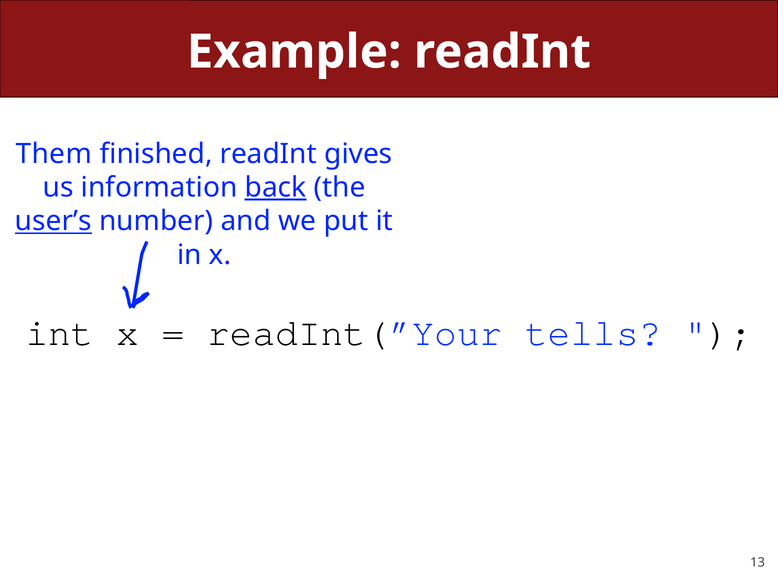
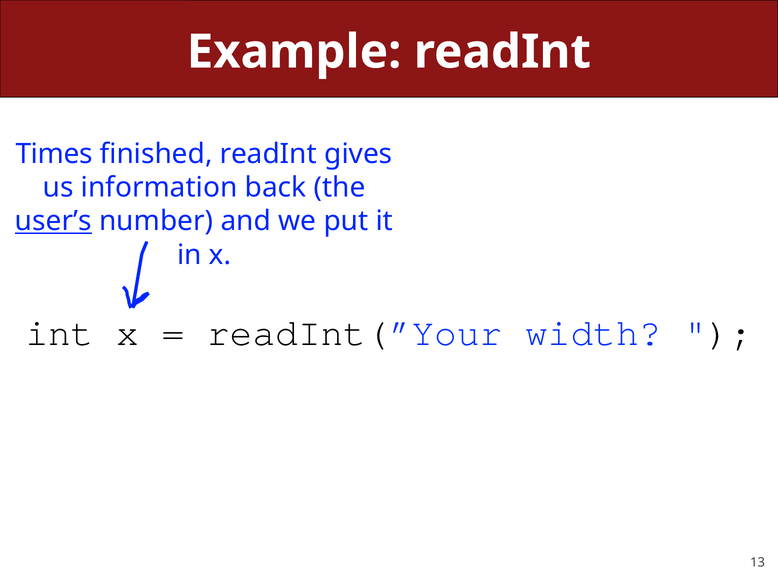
Them: Them -> Times (54, 154)
back underline: present -> none (276, 188)
tells: tells -> width (593, 333)
